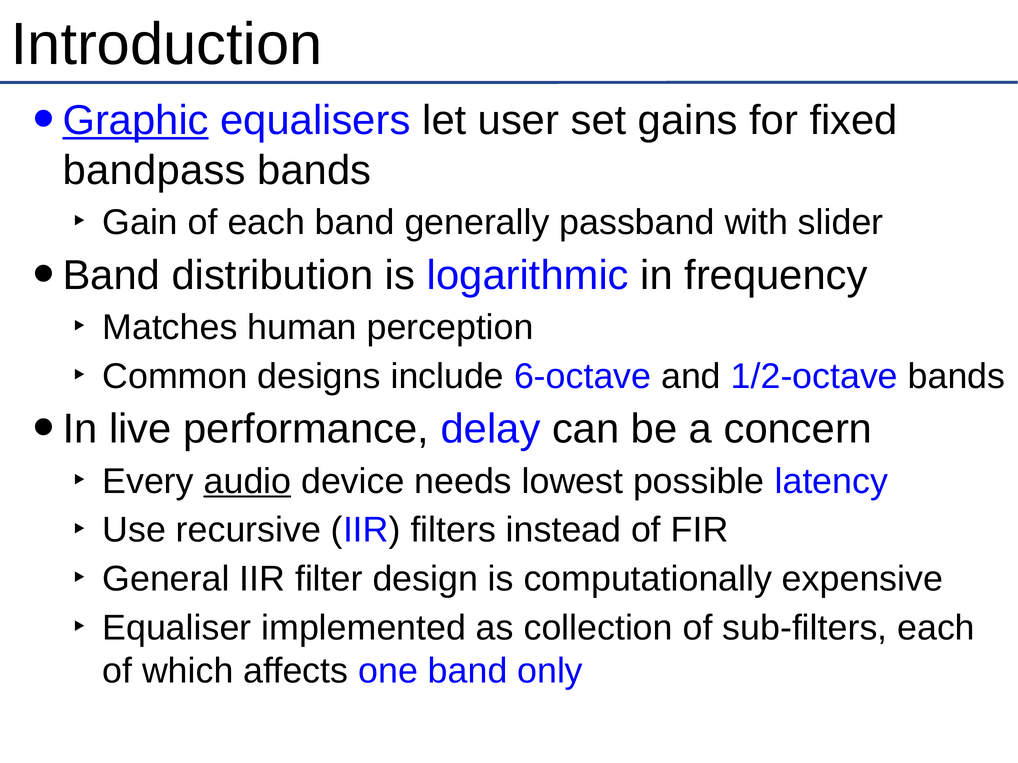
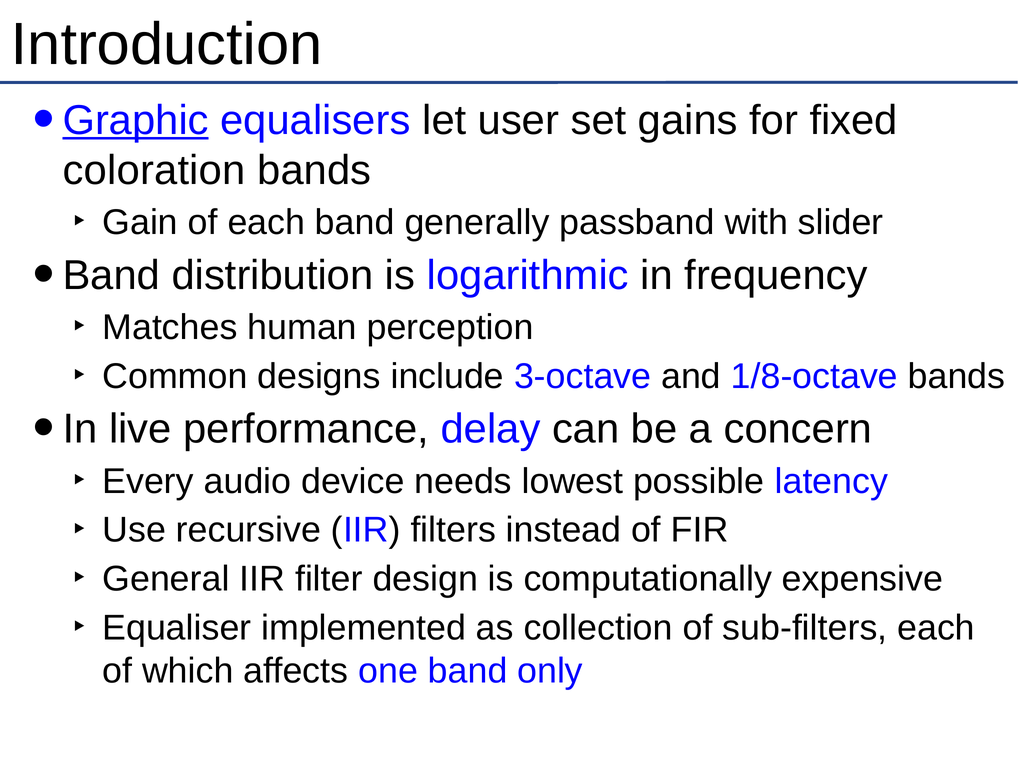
bandpass: bandpass -> coloration (154, 171)
6-octave: 6-octave -> 3-octave (583, 377)
1/2-octave: 1/2-octave -> 1/8-octave (814, 377)
audio underline: present -> none (247, 482)
